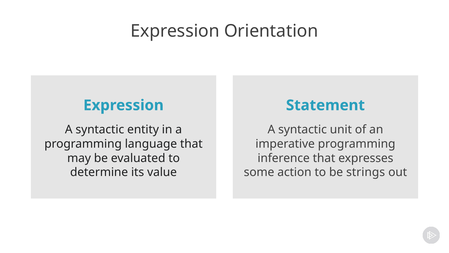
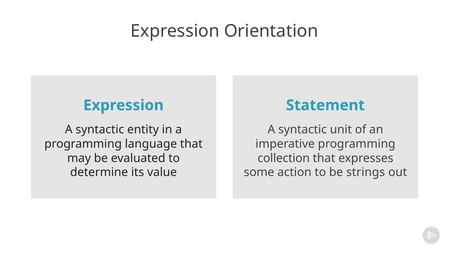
inference: inference -> collection (284, 158)
